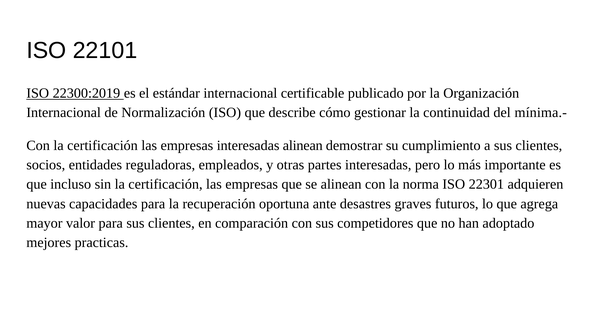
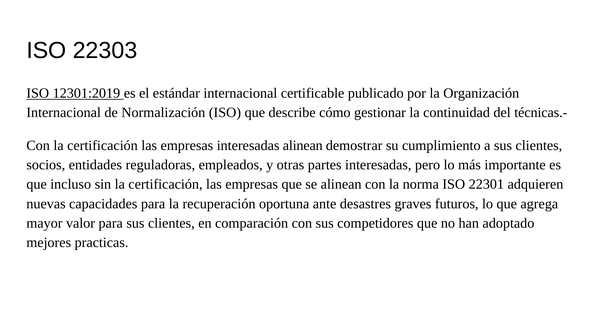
22101: 22101 -> 22303 (105, 51)
22300:2019: 22300:2019 -> 12301:2019 (86, 93)
mínima.-: mínima.- -> técnicas.- (541, 113)
